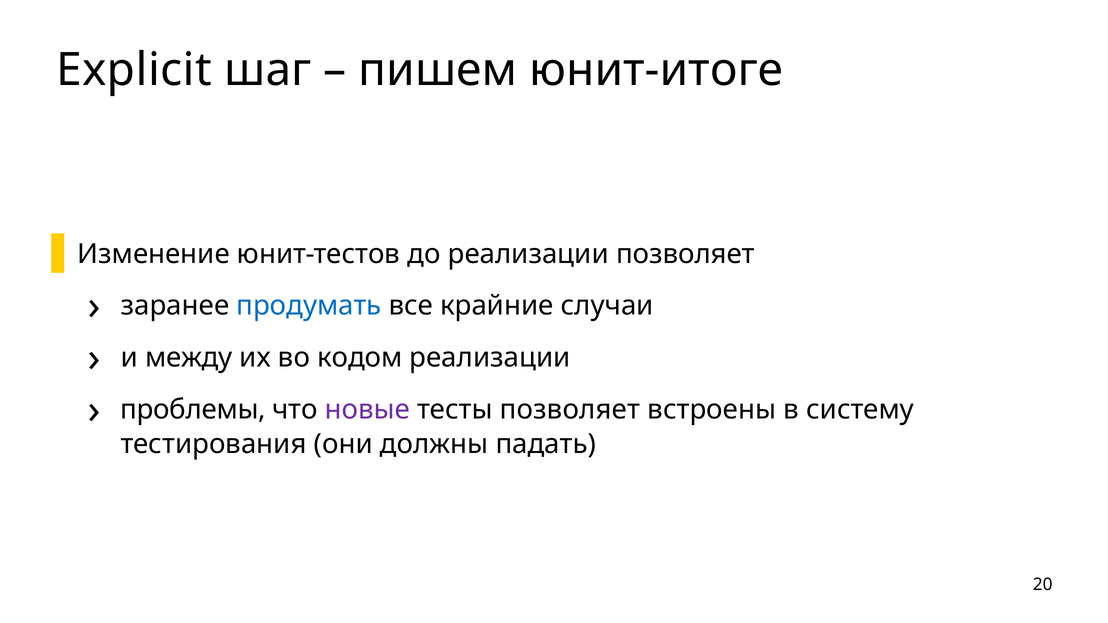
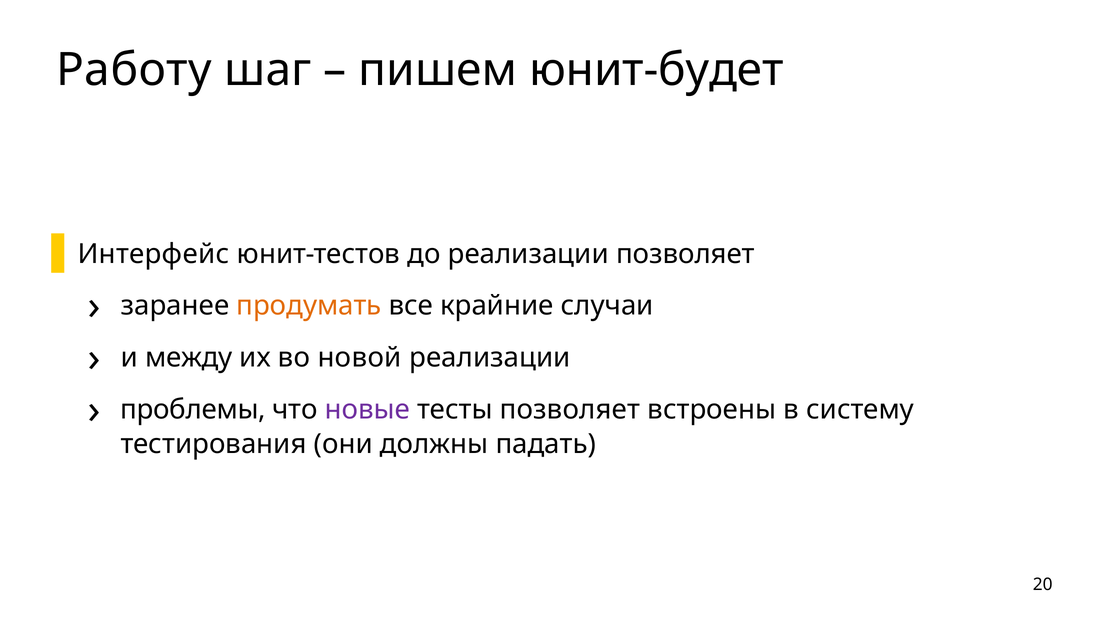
Explicit: Explicit -> Работу (134, 70)
юнит-итоге: юнит-итоге -> юнит-будет (656, 70)
Изменение: Изменение -> Интерфейс (153, 254)
продумать colour: blue -> orange (309, 306)
кодом: кодом -> новой (360, 358)
